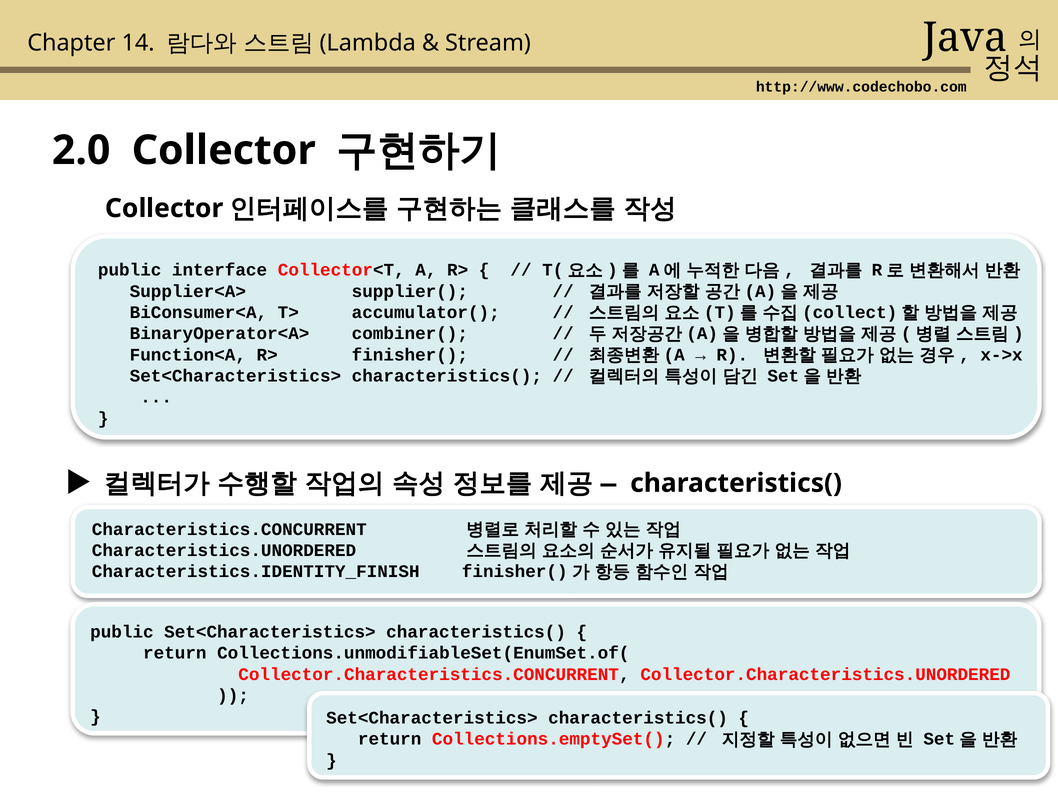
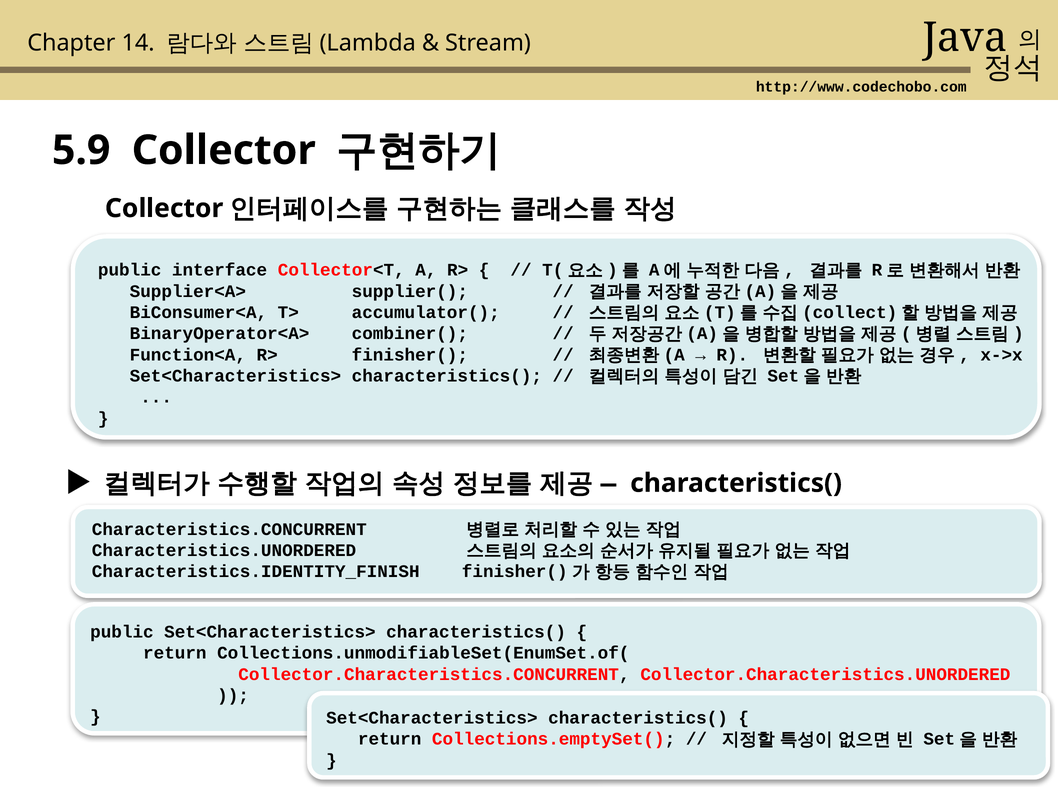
2.0: 2.0 -> 5.9 (81, 150)
